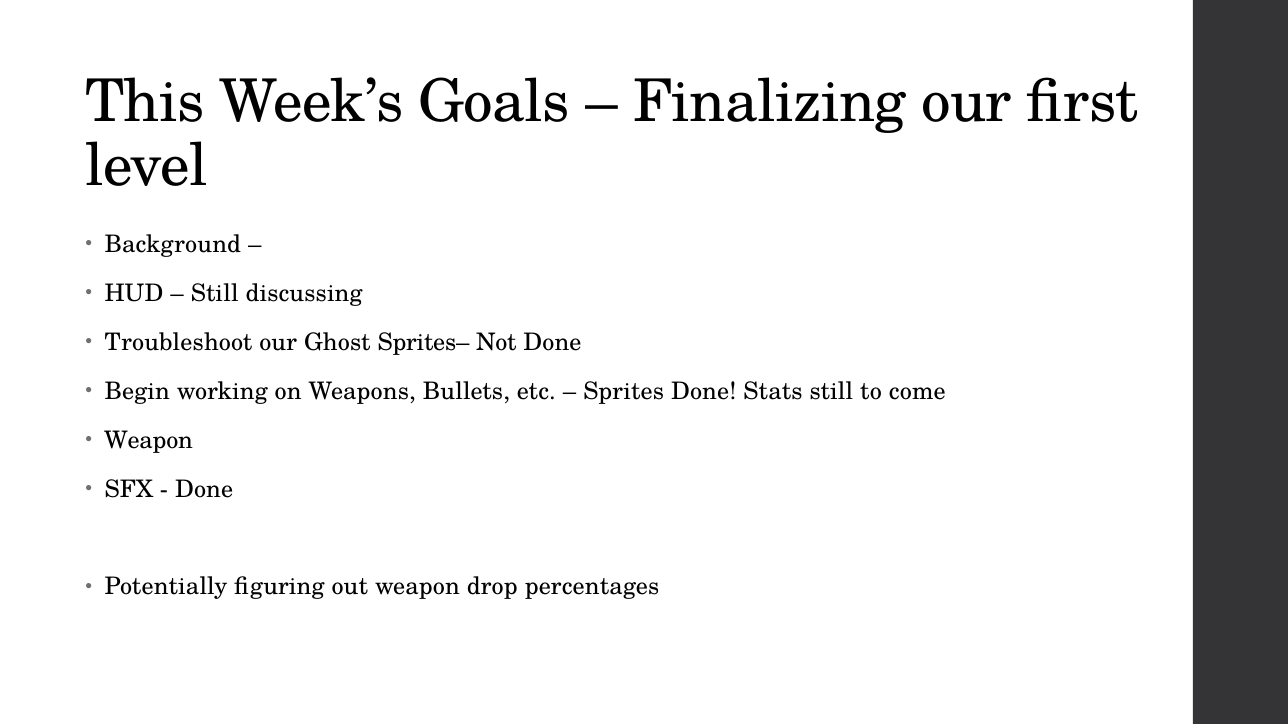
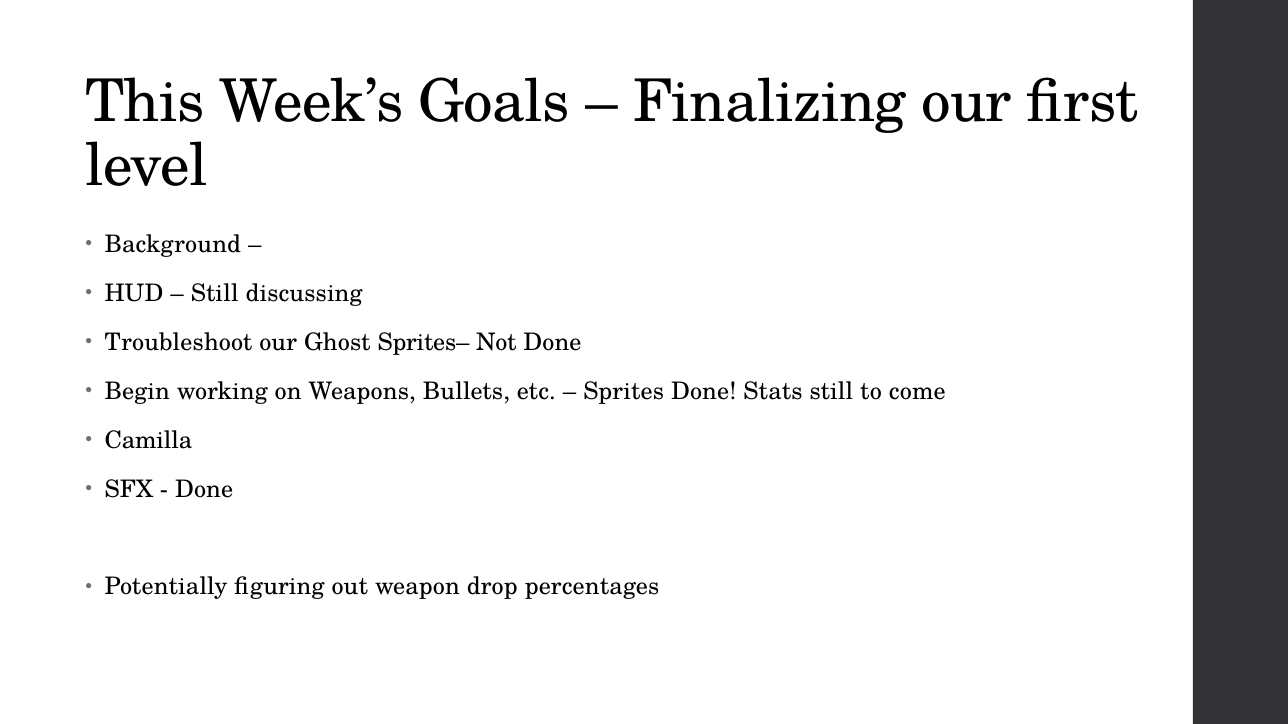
Weapon: Weapon -> Camilla (148, 440)
